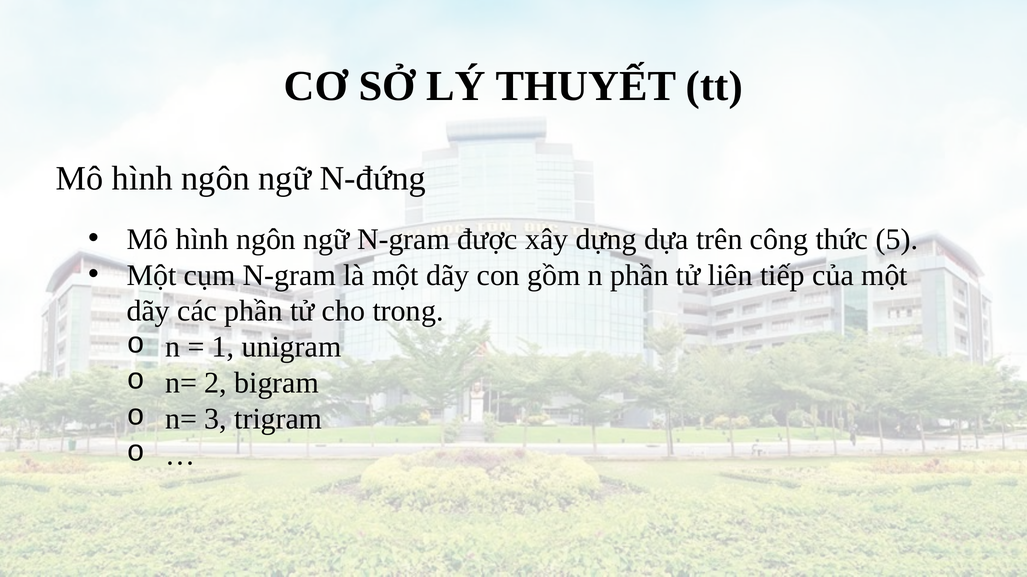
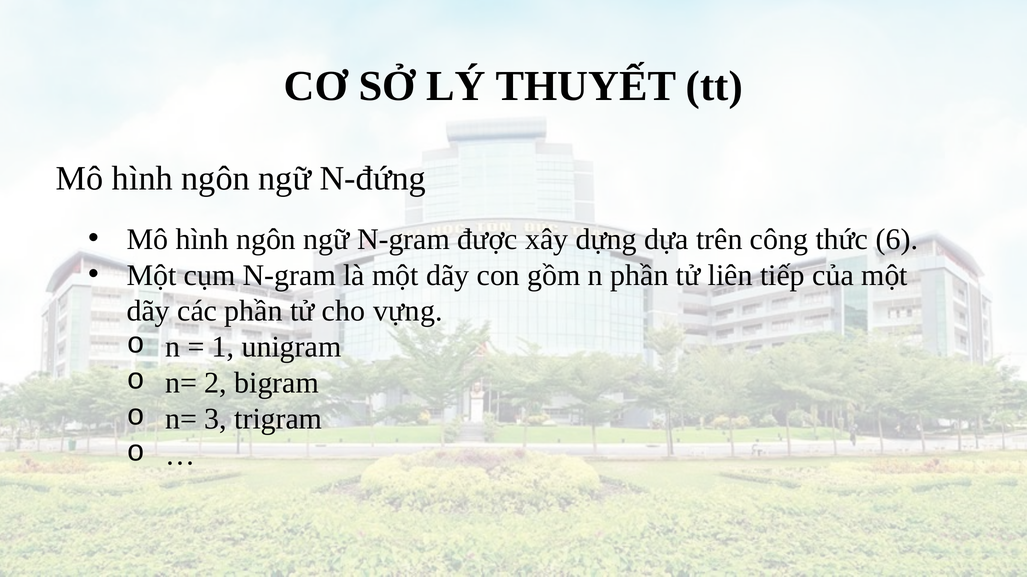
5: 5 -> 6 (897, 240)
trong: trong -> vựng (408, 311)
